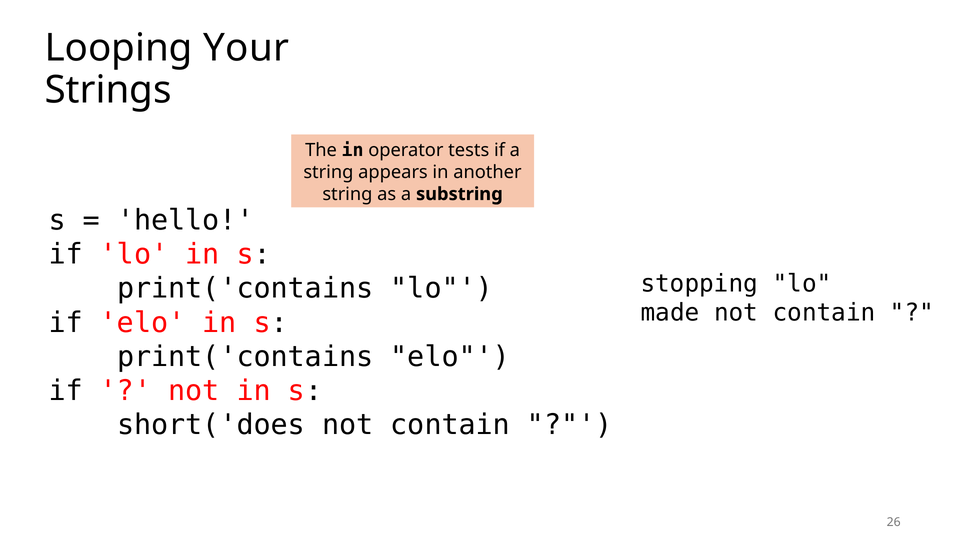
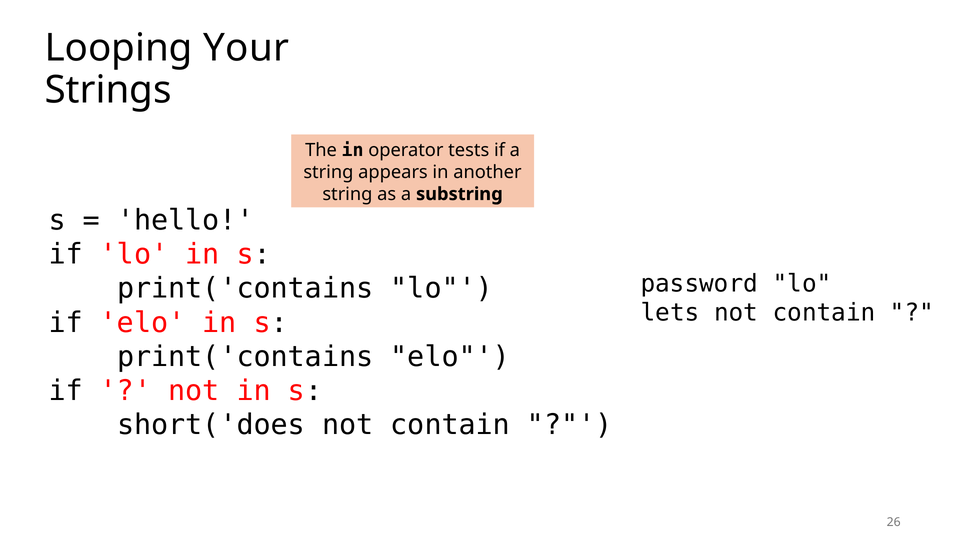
stopping: stopping -> password (699, 284)
made: made -> lets (670, 313)
